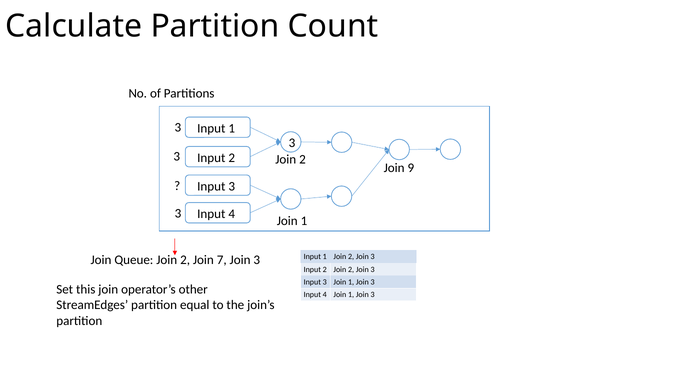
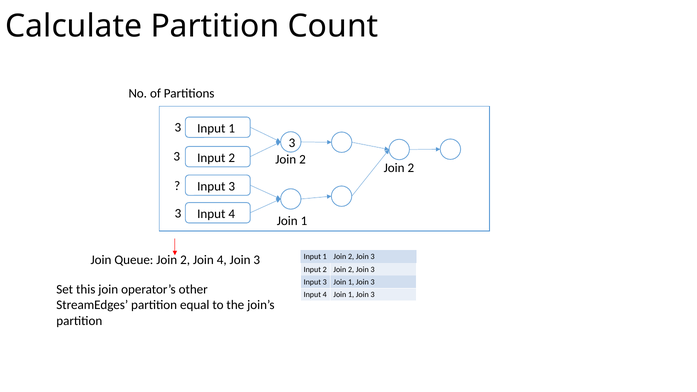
9: 9 -> 2 (411, 168)
Join 7: 7 -> 4 (222, 260)
